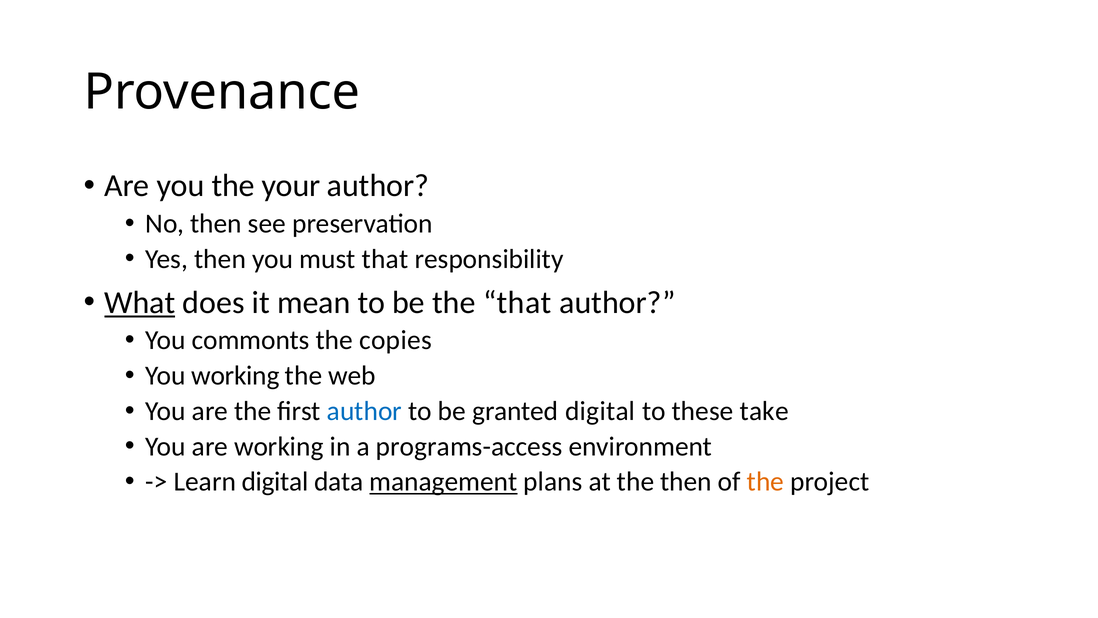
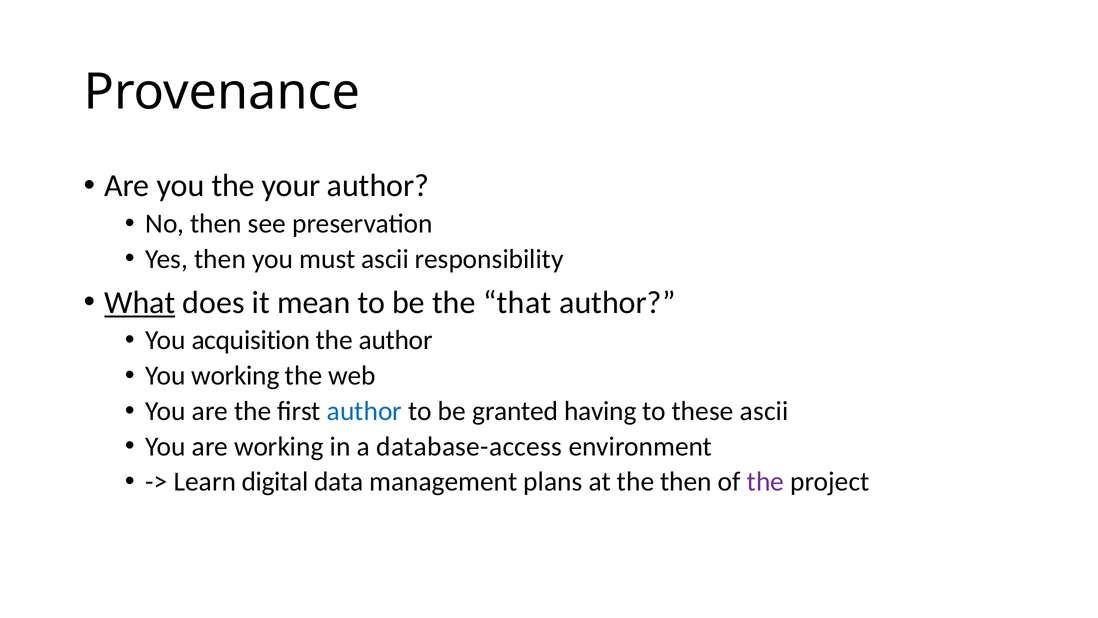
must that: that -> ascii (385, 259)
commonts: commonts -> acquisition (251, 340)
the copies: copies -> author (396, 340)
granted digital: digital -> having (600, 411)
these take: take -> ascii (764, 411)
programs-access: programs-access -> database-access (469, 446)
management underline: present -> none (443, 482)
the colour: orange -> purple (765, 482)
